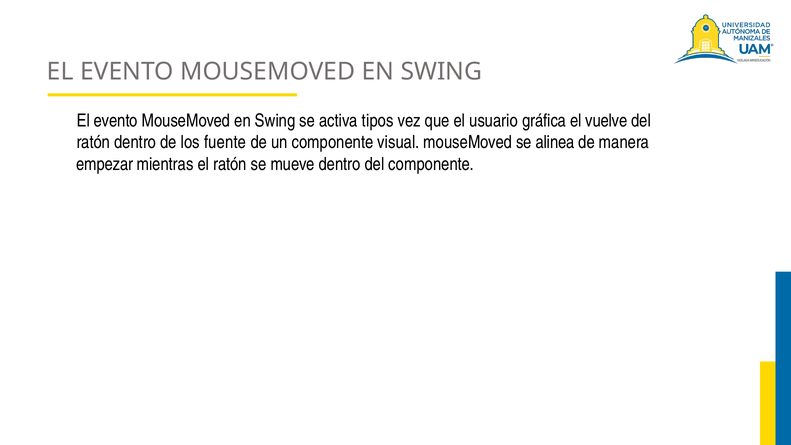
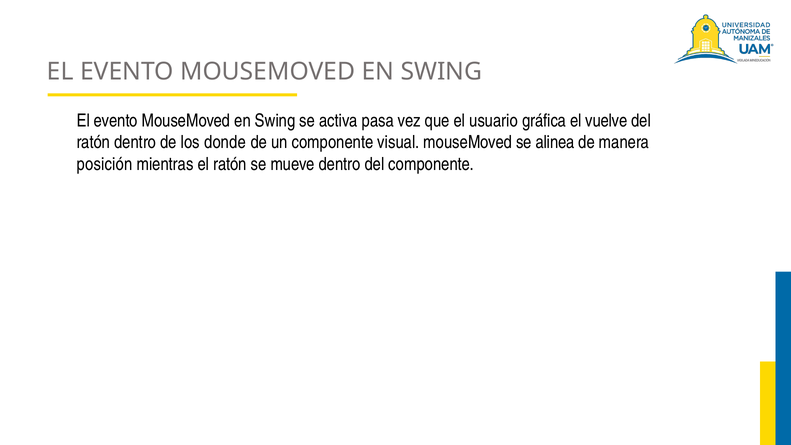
tipos: tipos -> pasa (378, 121)
fuente: fuente -> donde (225, 142)
empezar: empezar -> posición (105, 164)
